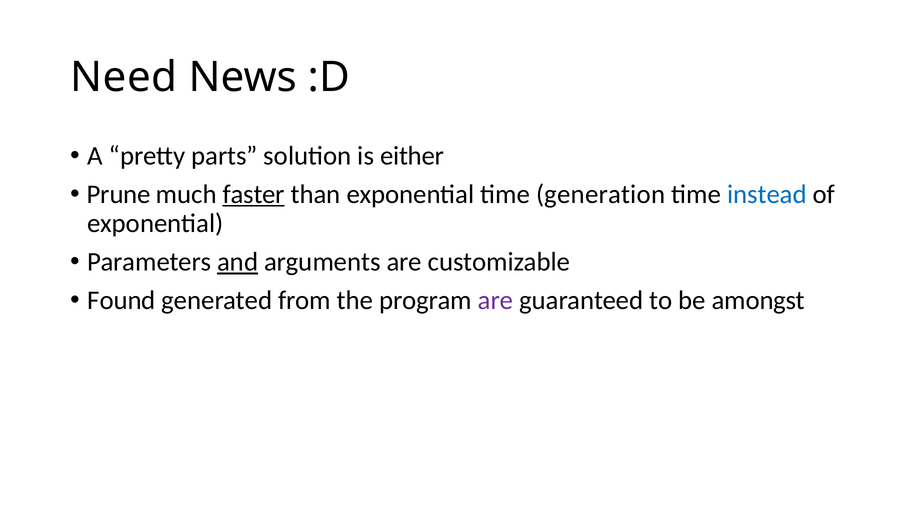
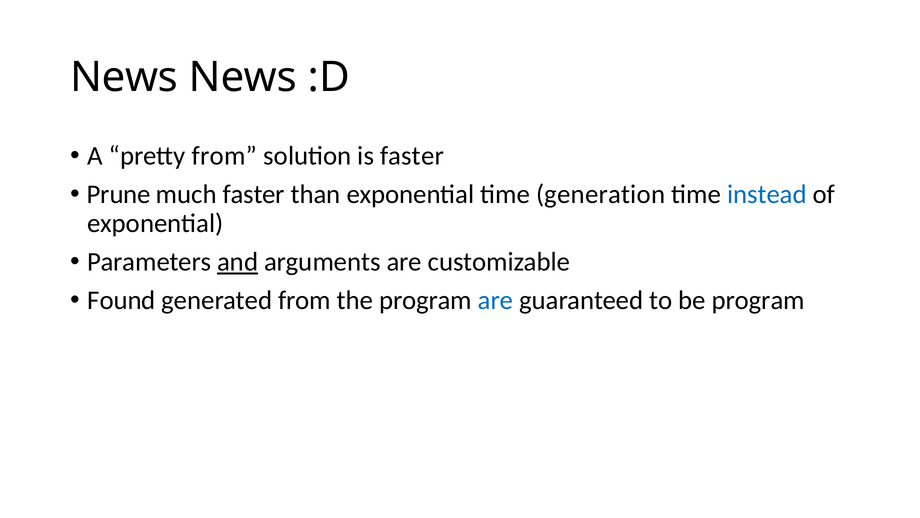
Need: Need -> News (124, 77)
pretty parts: parts -> from (224, 156)
is either: either -> faster (412, 156)
faster underline: present -> none (254, 194)
are colour: purple -> blue (496, 300)
be amongst: amongst -> program (758, 300)
